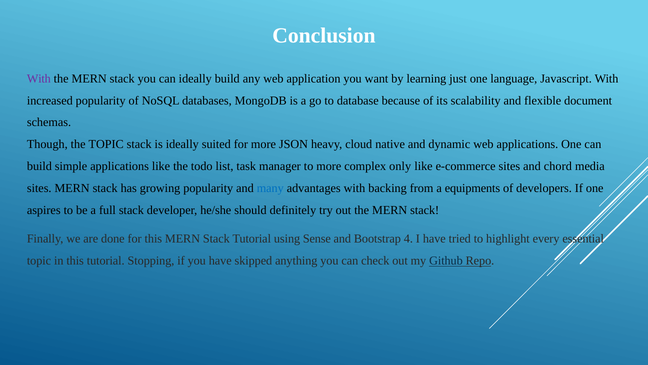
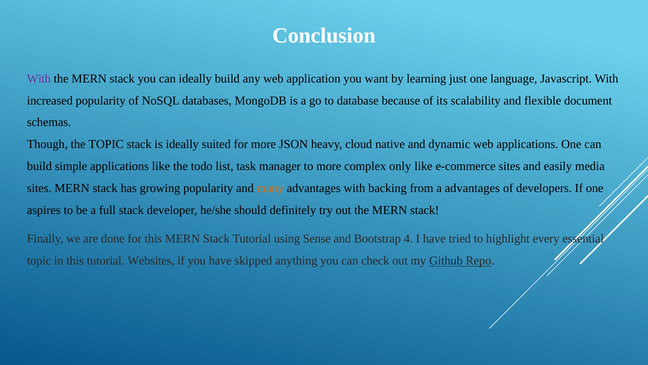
chord: chord -> easily (558, 166)
many colour: blue -> orange (270, 188)
a equipments: equipments -> advantages (472, 188)
Stopping: Stopping -> Websites (151, 260)
